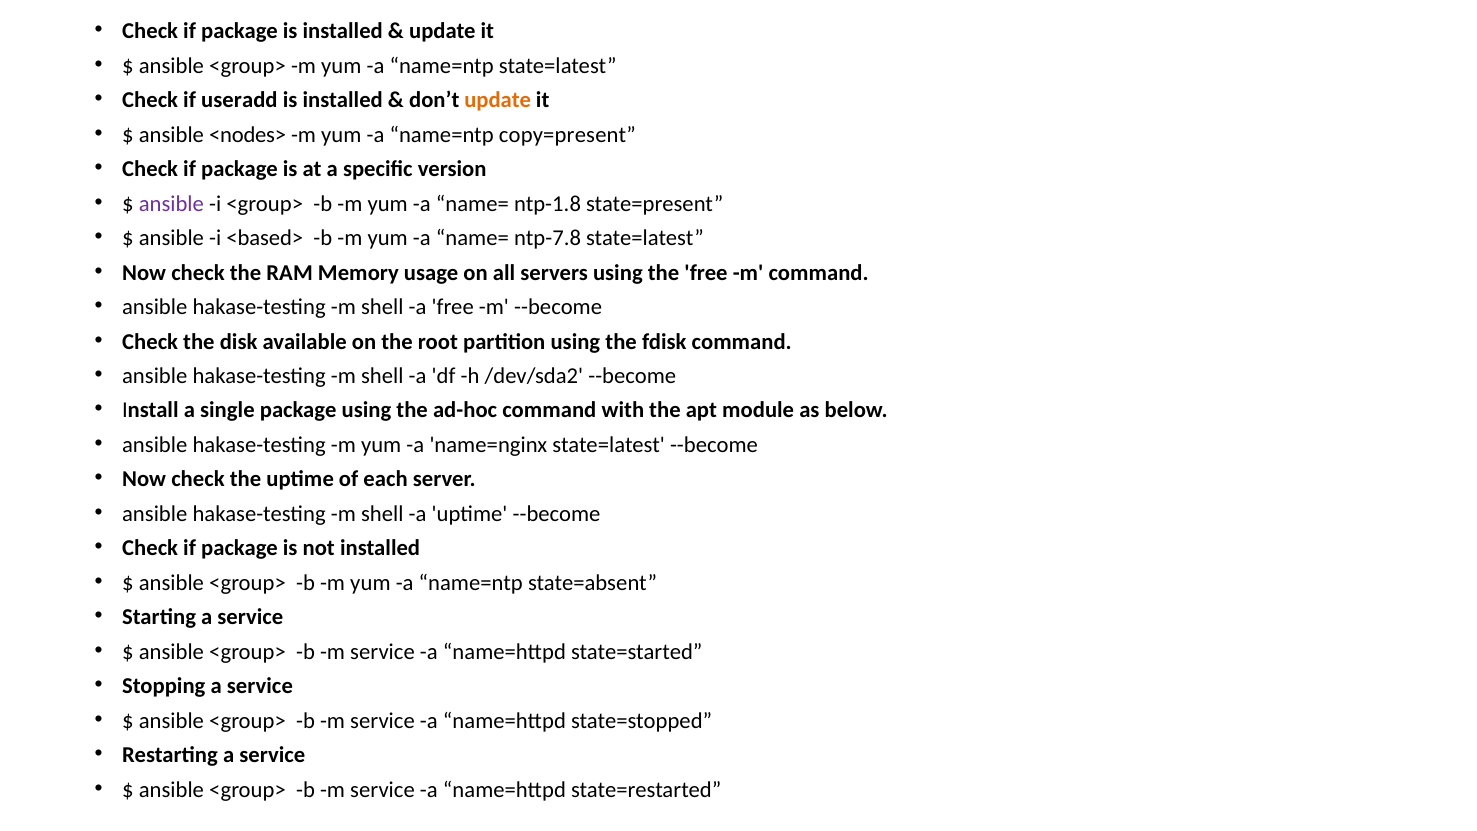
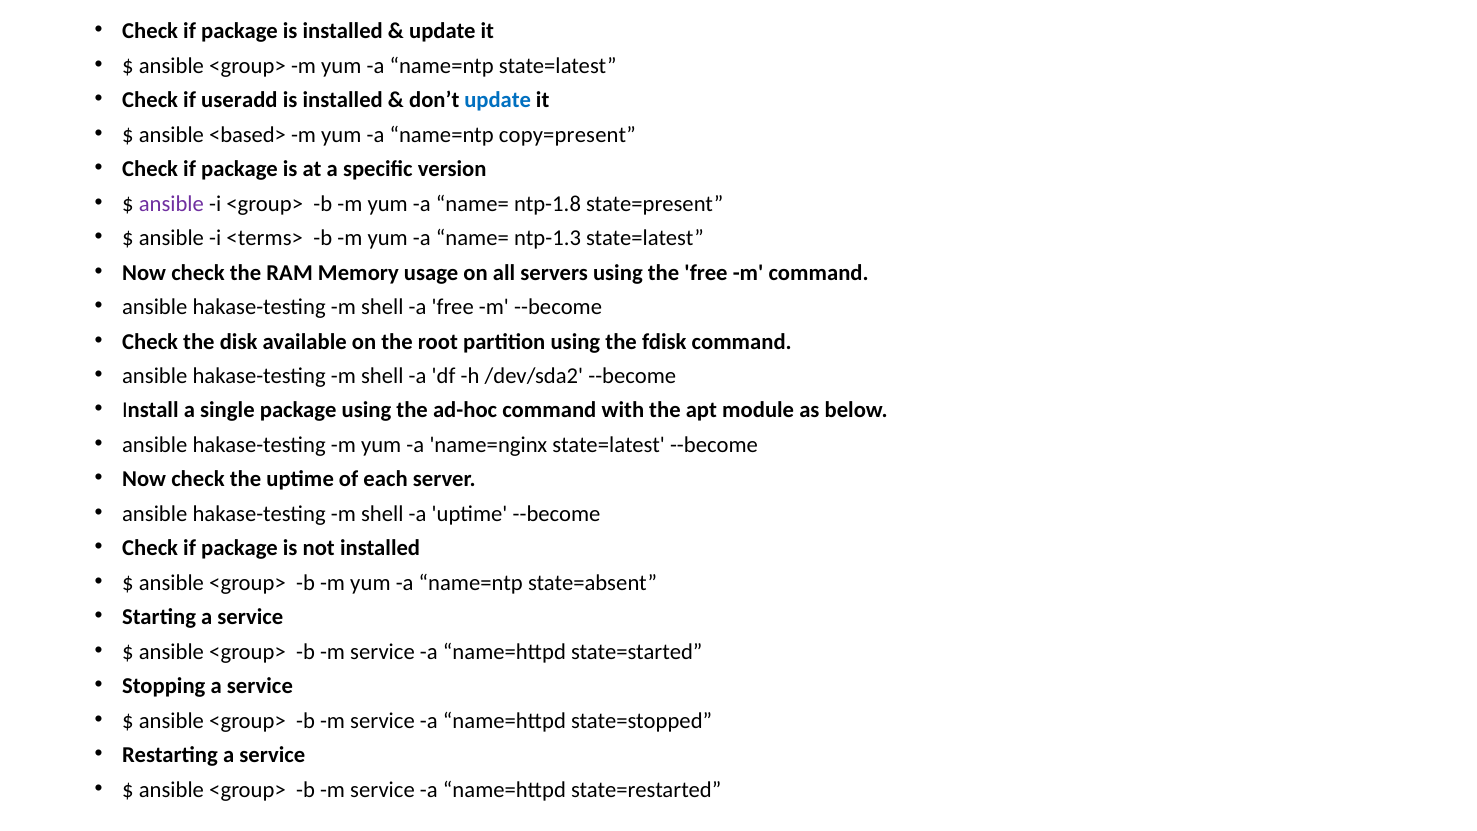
update colour: orange -> blue (498, 100)
<nodes>: <nodes> -> <based> (248, 135)
<based>: <based> -> <terms> (265, 238)
ntp-7.8: ntp-7.8 -> ntp-1.3 (548, 238)
